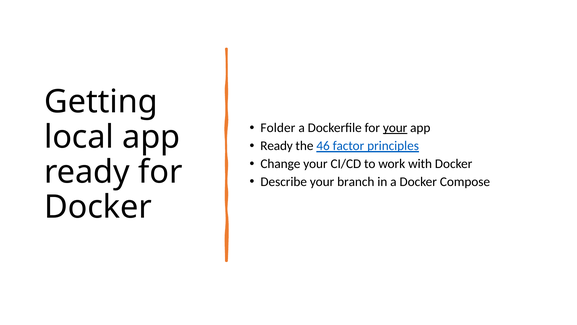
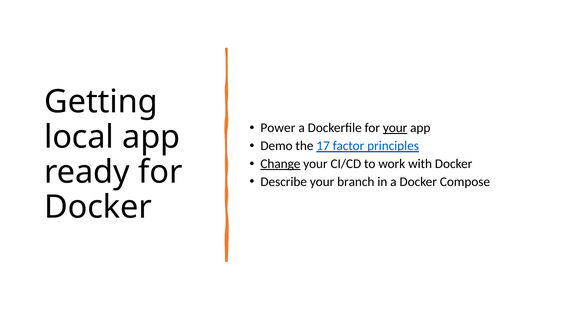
Folder: Folder -> Power (278, 128)
Ready: Ready -> Demo (277, 146)
46: 46 -> 17 (323, 146)
Change underline: none -> present (280, 164)
